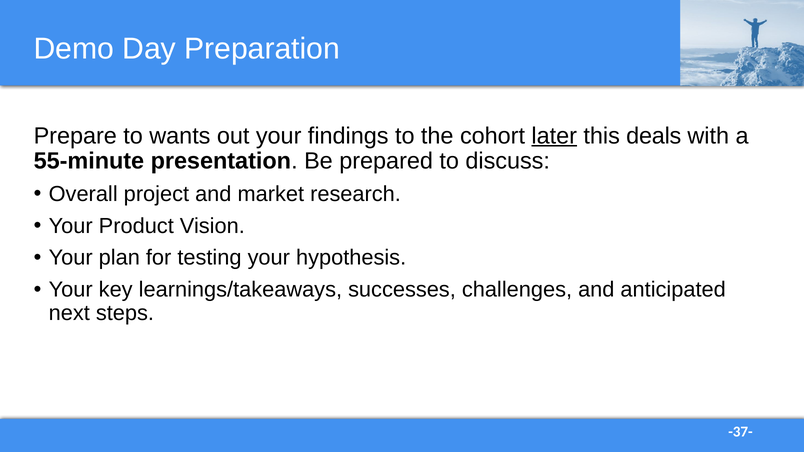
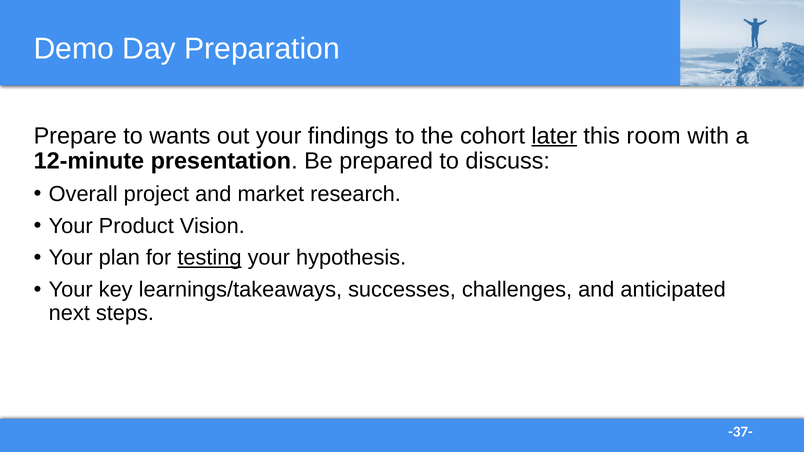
deals: deals -> room (654, 136)
55-minute: 55-minute -> 12-minute (89, 161)
testing underline: none -> present (209, 258)
